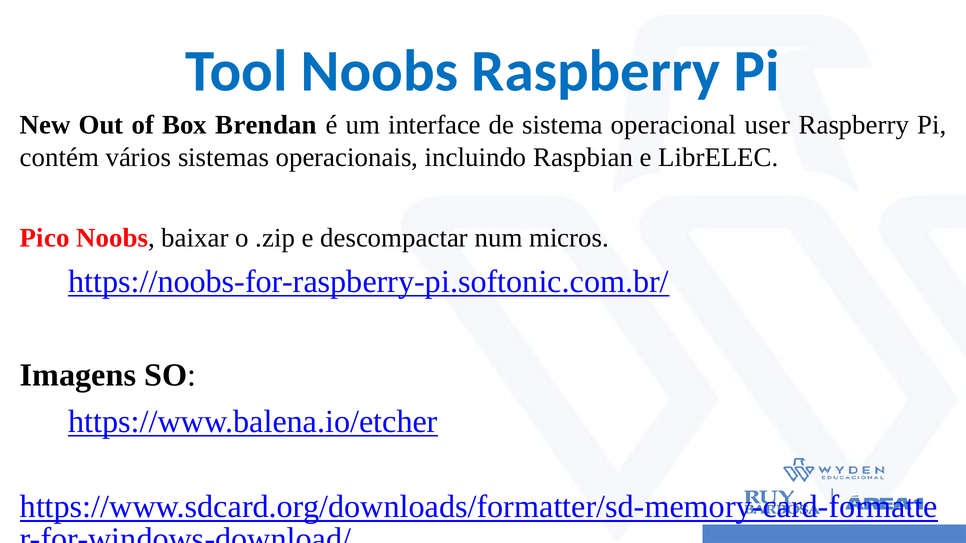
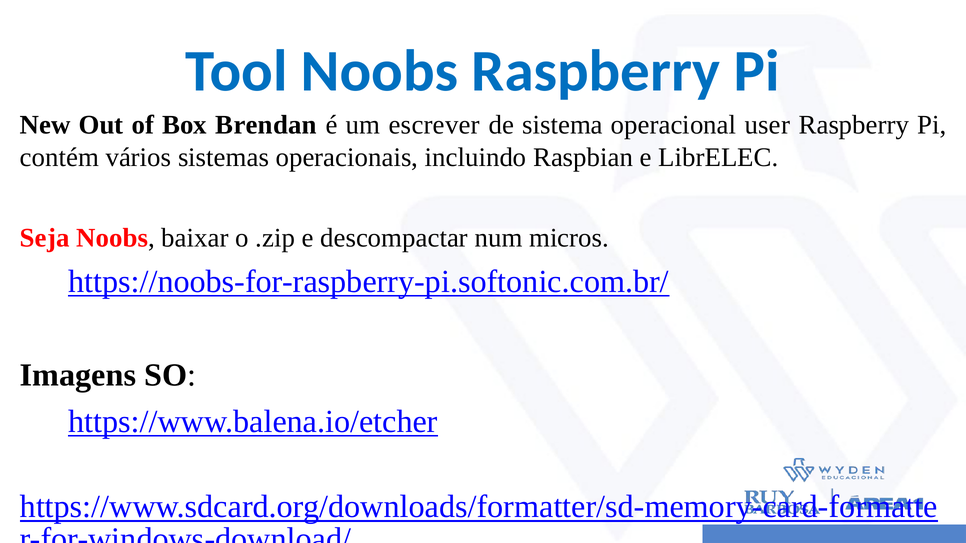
interface: interface -> escrever (434, 125)
Pico: Pico -> Seja (45, 238)
